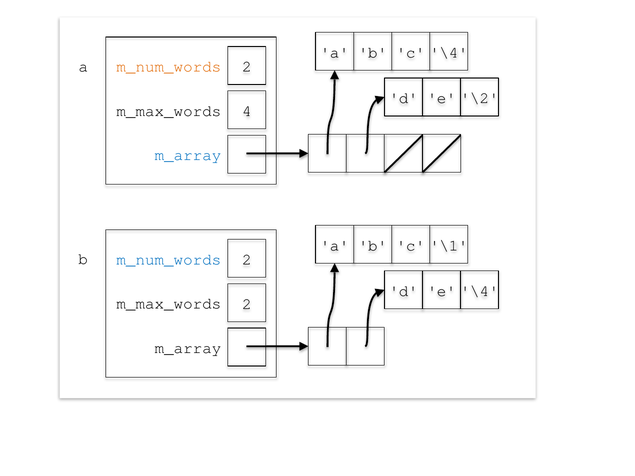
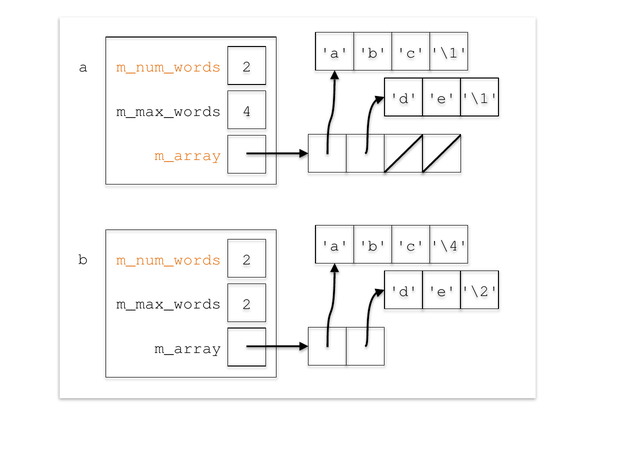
c \4: \4 -> \1 (449, 52)
\2: \2 -> \1 (480, 98)
m_array colour: blue -> orange (188, 155)
\1: \1 -> \4 (449, 245)
m_num_words colour: blue -> orange (169, 259)
\4: \4 -> \2 (480, 291)
